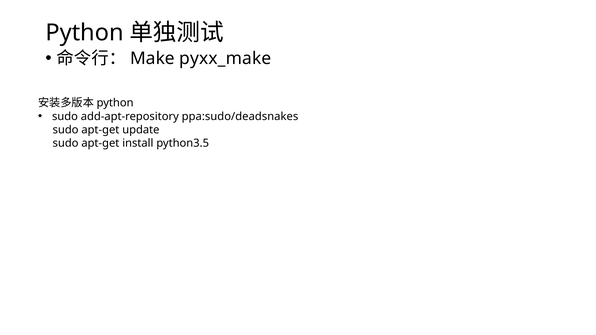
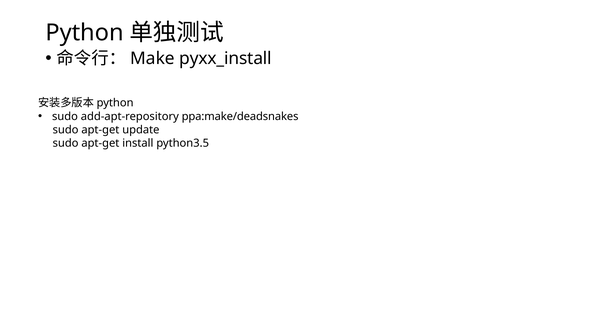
pyxx_make: pyxx_make -> pyxx_install (225, 59)
ppa:sudo/deadsnakes: ppa:sudo/deadsnakes -> ppa:make/deadsnakes (240, 116)
